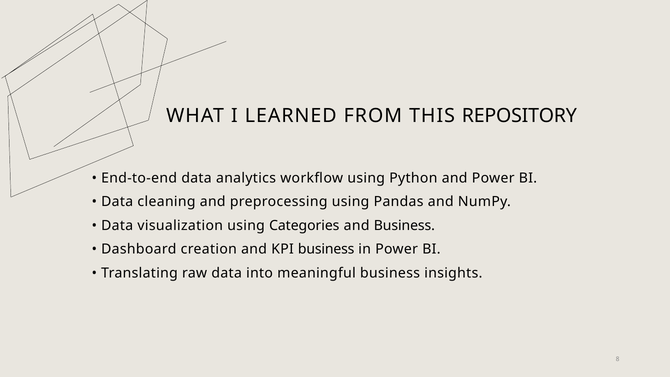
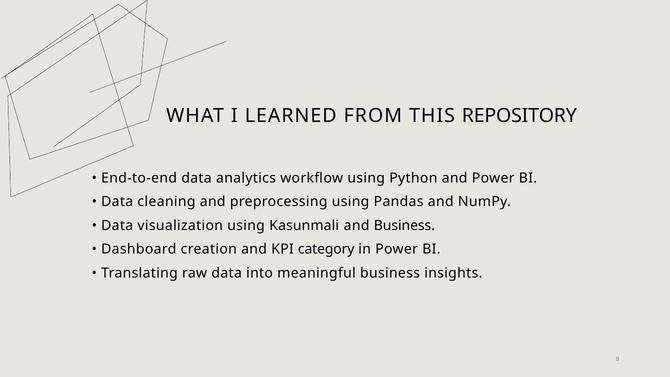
Categories: Categories -> Kasunmali (304, 225)
KPI business: business -> category (326, 249)
